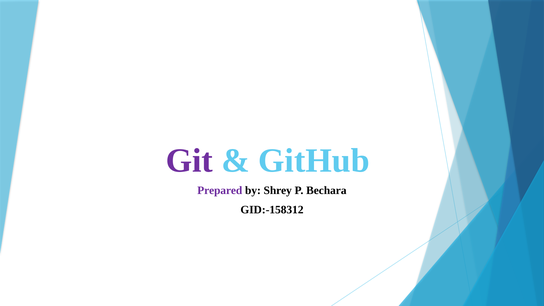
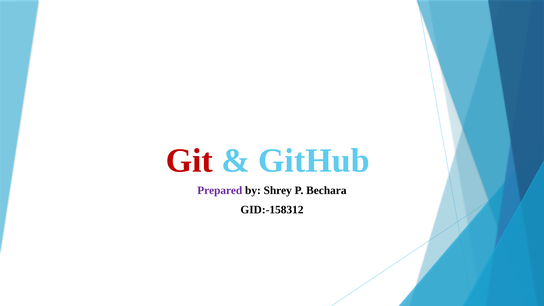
Git colour: purple -> red (189, 161)
